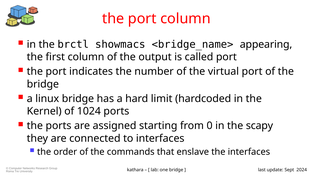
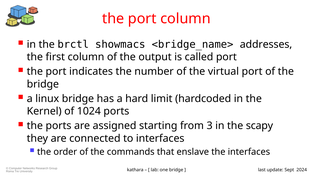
appearing: appearing -> addresses (266, 44)
0: 0 -> 3 (210, 126)
